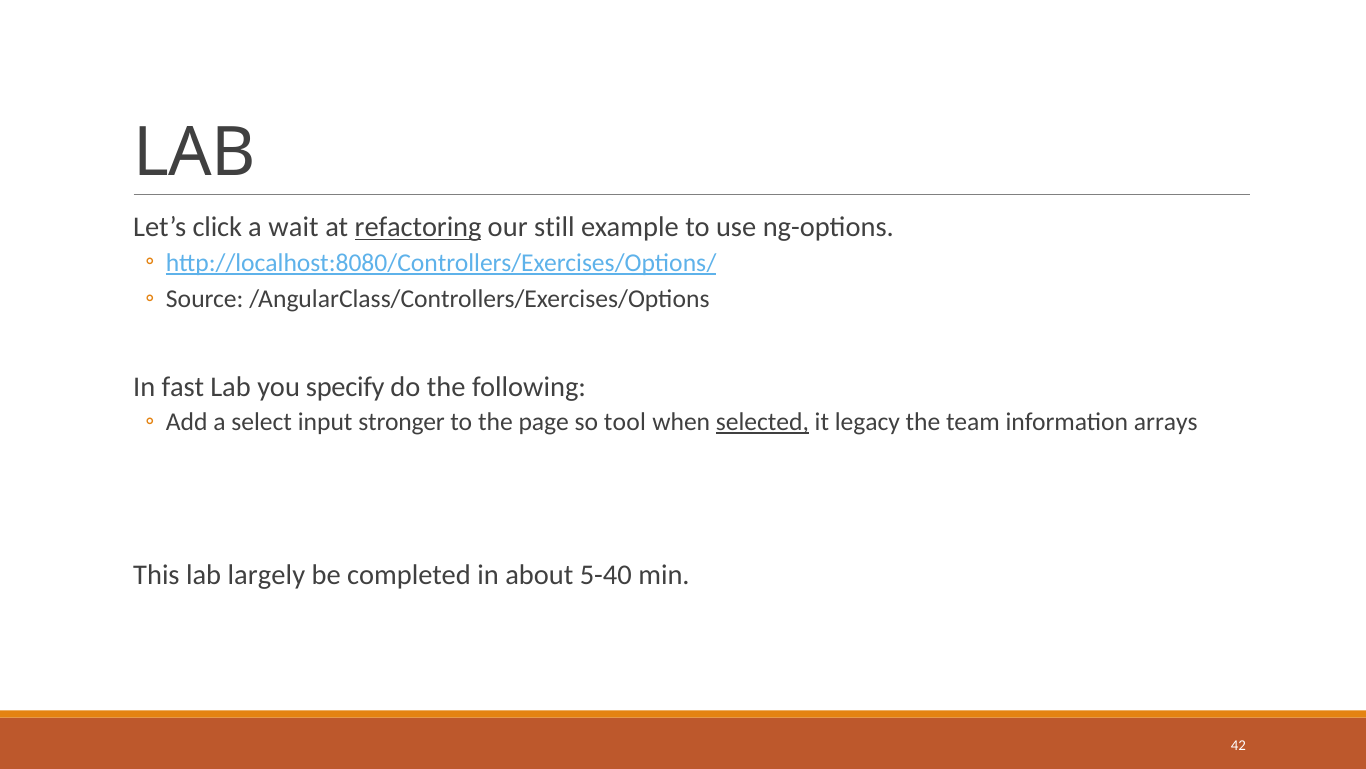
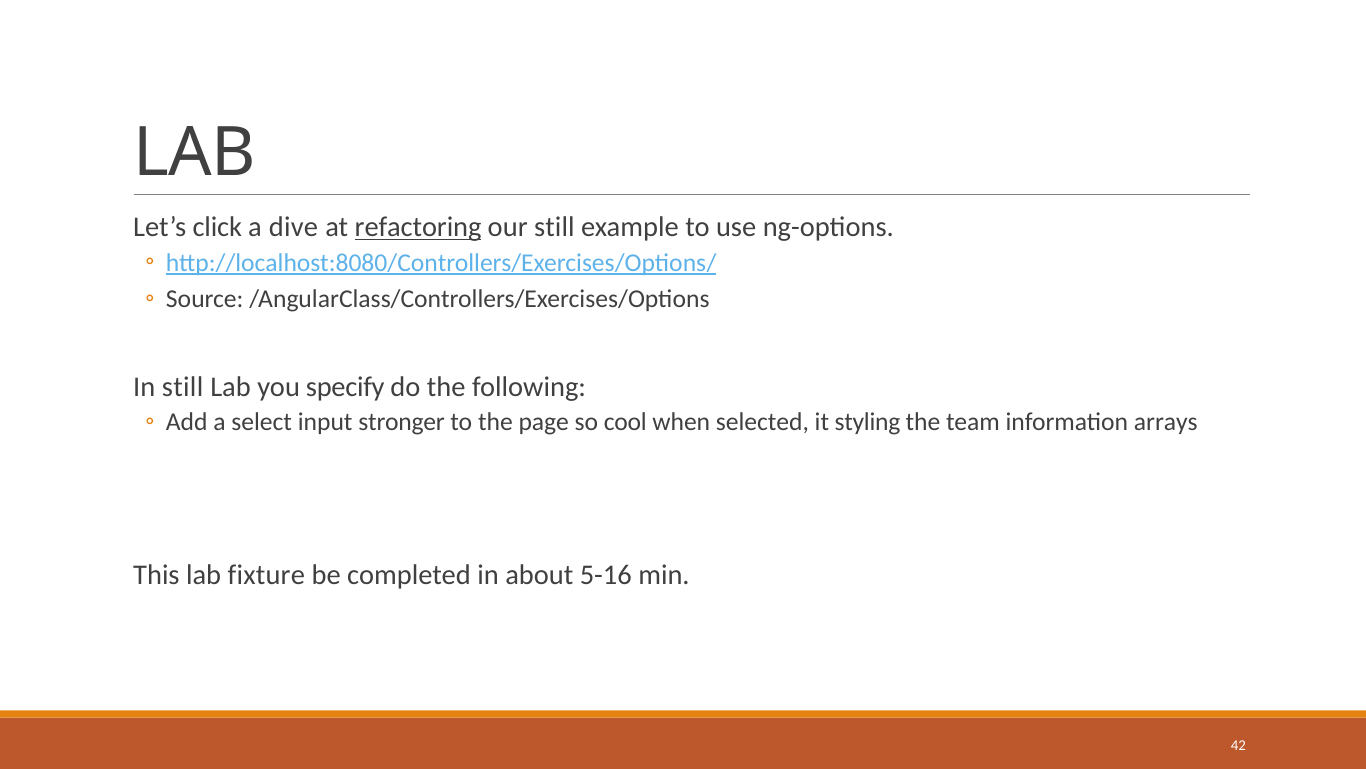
wait: wait -> dive (293, 227)
In fast: fast -> still (183, 387)
tool: tool -> cool (625, 422)
selected underline: present -> none (762, 422)
legacy: legacy -> styling (868, 422)
largely: largely -> fixture (266, 575)
5-40: 5-40 -> 5-16 (606, 575)
